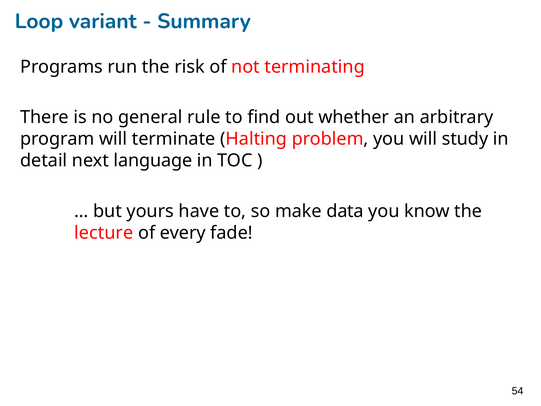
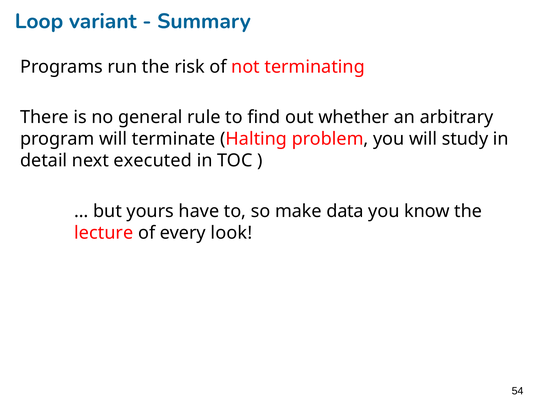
language: language -> executed (153, 161)
fade: fade -> look (231, 233)
